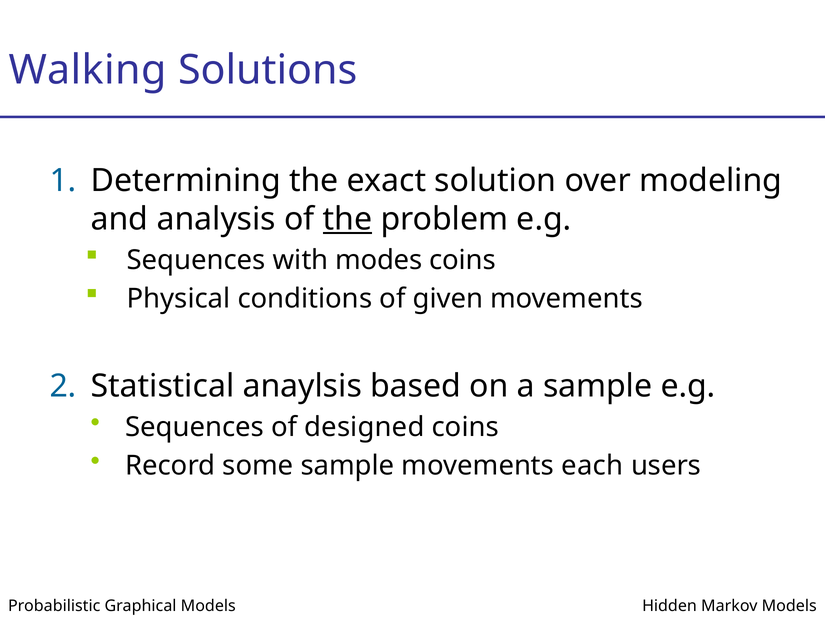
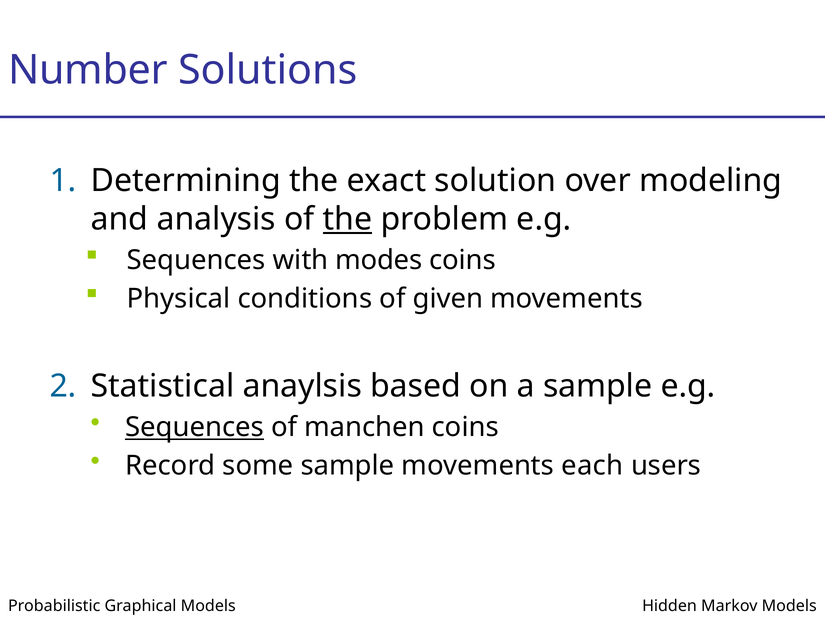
Walking: Walking -> Number (88, 70)
Sequences underline: none -> present (195, 427)
designed: designed -> manchen (365, 427)
